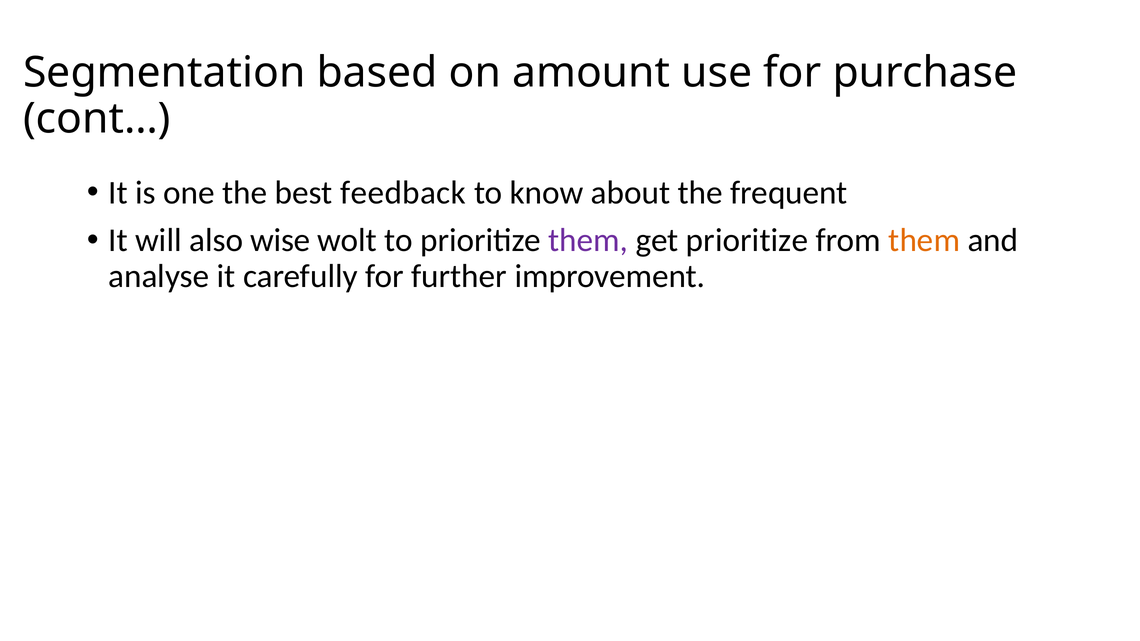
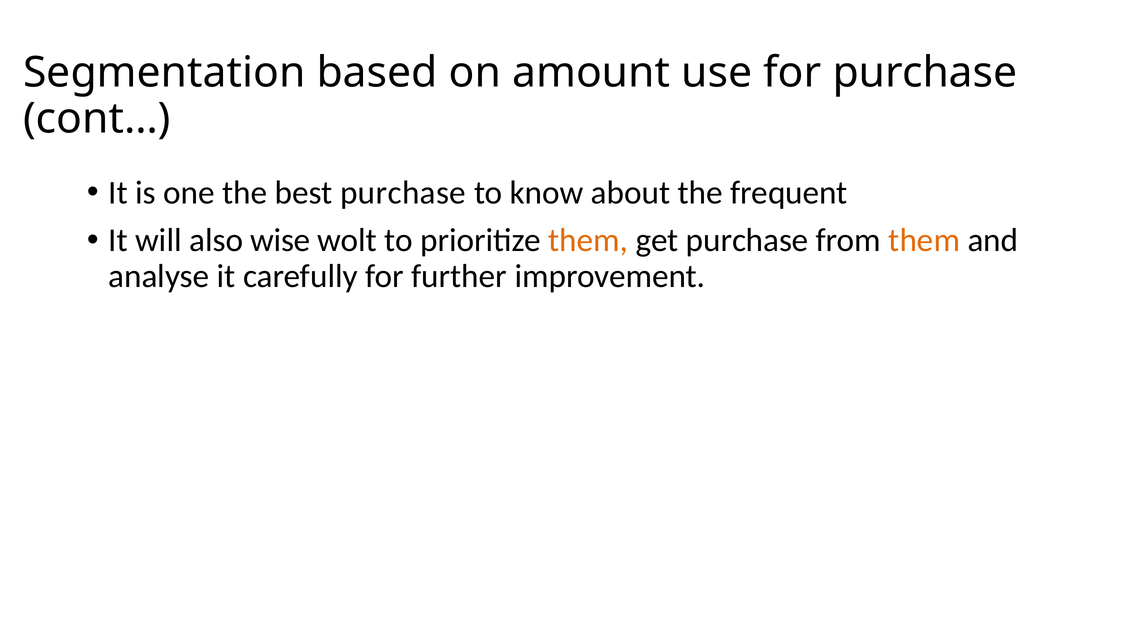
best feedback: feedback -> purchase (403, 193)
them colour: purple -> orange (588, 241)
get prioritize: prioritize -> purchase (747, 241)
